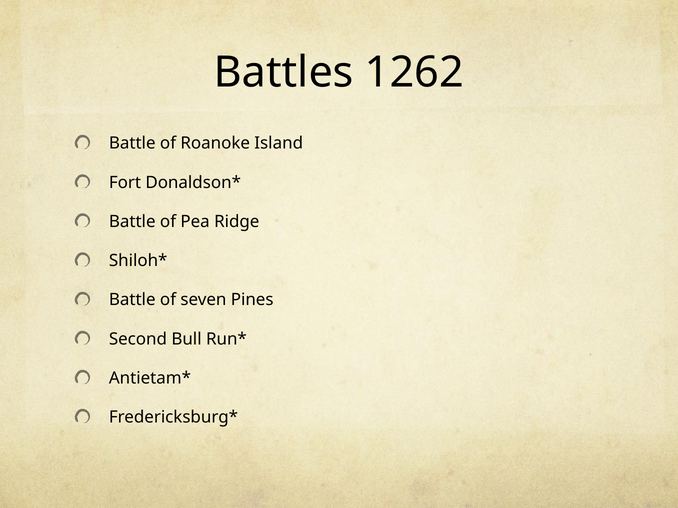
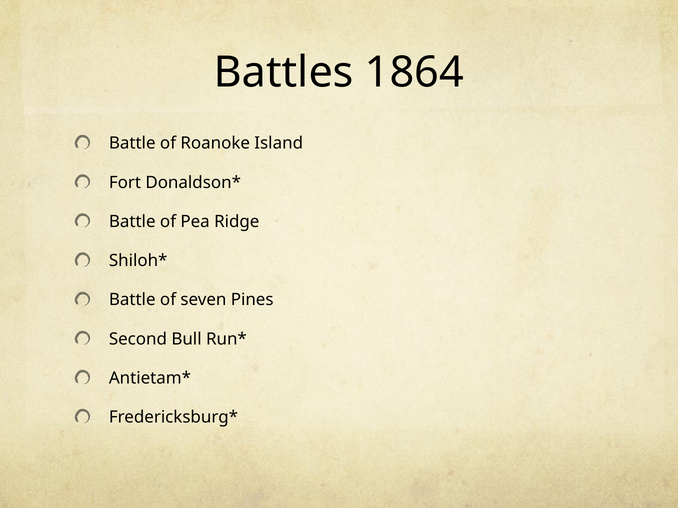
1262: 1262 -> 1864 (414, 73)
